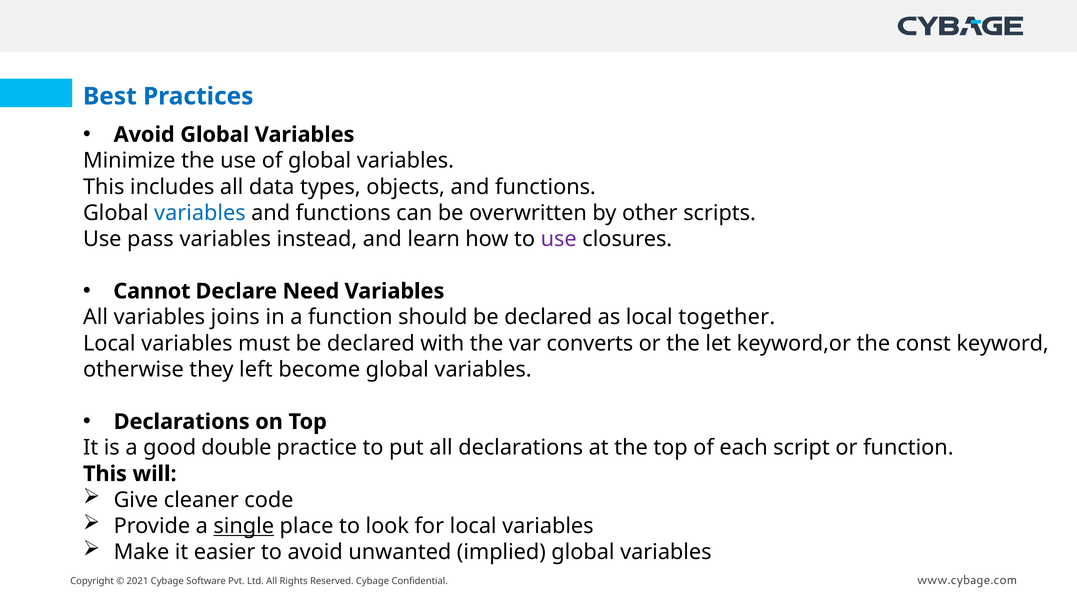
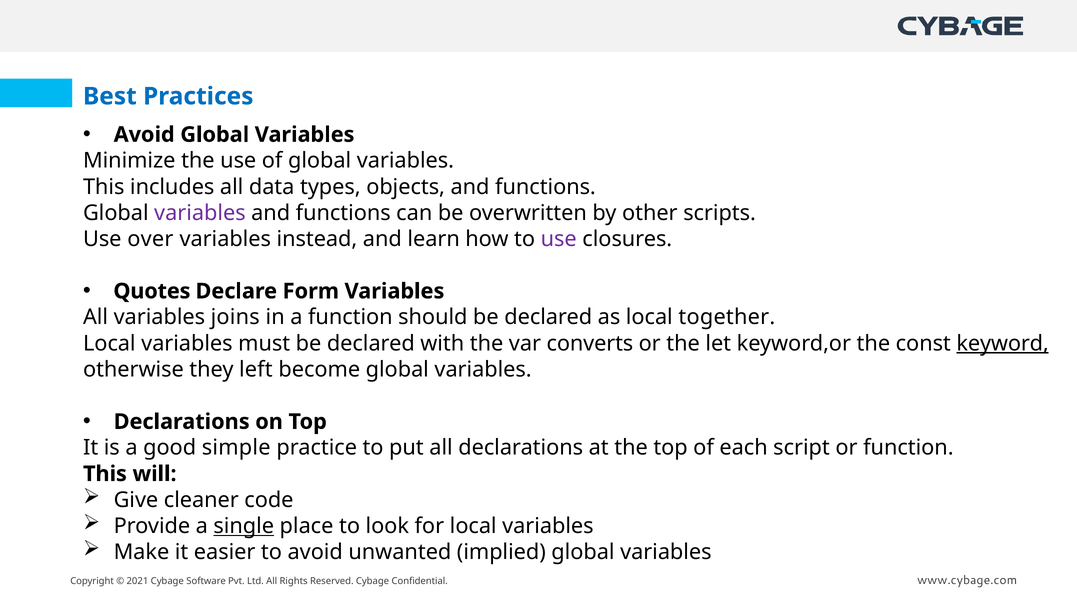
variables colour: blue -> purple (200, 213)
pass: pass -> over (150, 239)
Cannot: Cannot -> Quotes (152, 291)
Need: Need -> Form (311, 291)
keyword underline: none -> present (1003, 343)
double: double -> simple (236, 448)
